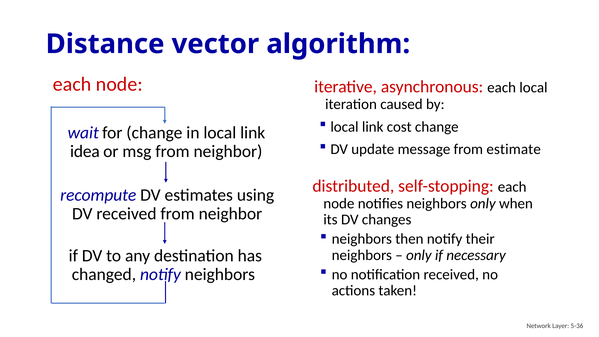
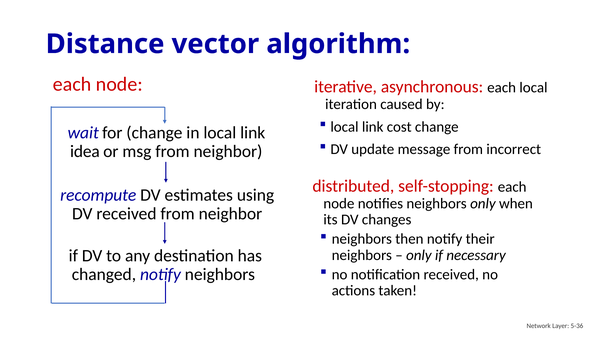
estimate: estimate -> incorrect (514, 149)
